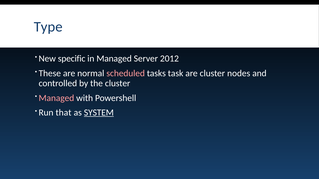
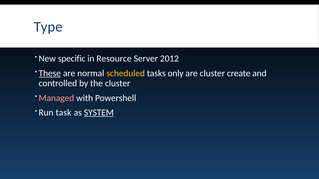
in Managed: Managed -> Resource (114, 59)
These underline: none -> present (50, 73)
scheduled colour: pink -> yellow (126, 73)
task: task -> only (176, 73)
nodes: nodes -> create (239, 73)
that: that -> task (64, 113)
